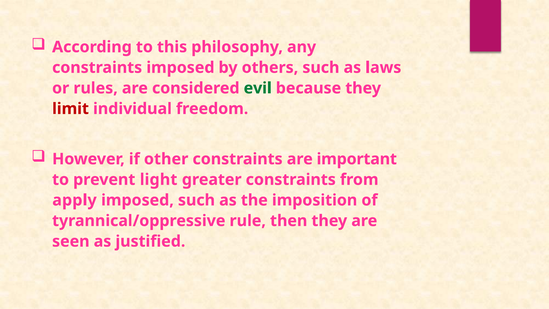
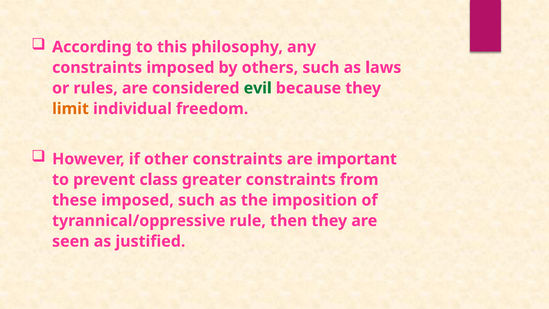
limit colour: red -> orange (71, 109)
light: light -> class (159, 180)
apply: apply -> these (74, 200)
